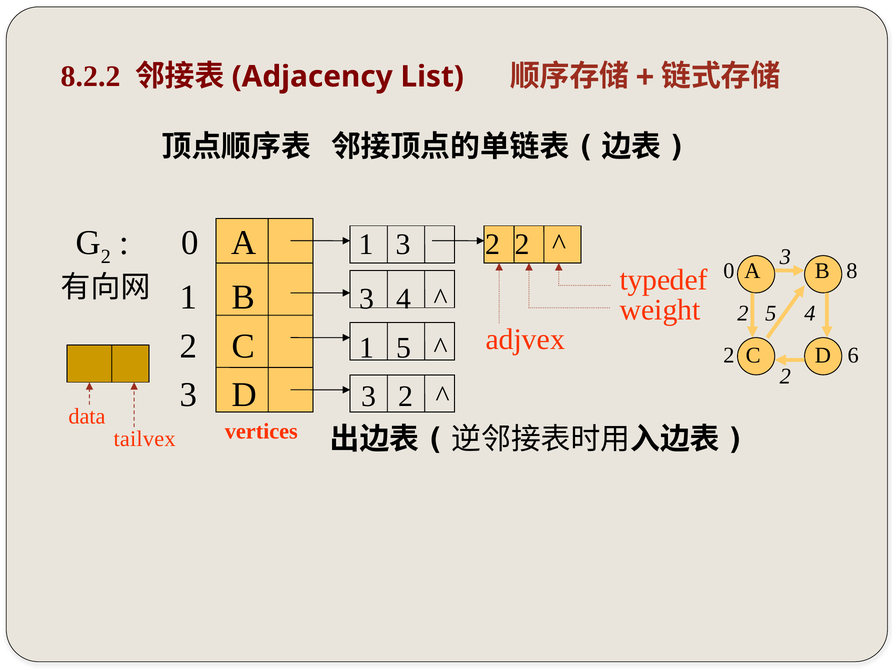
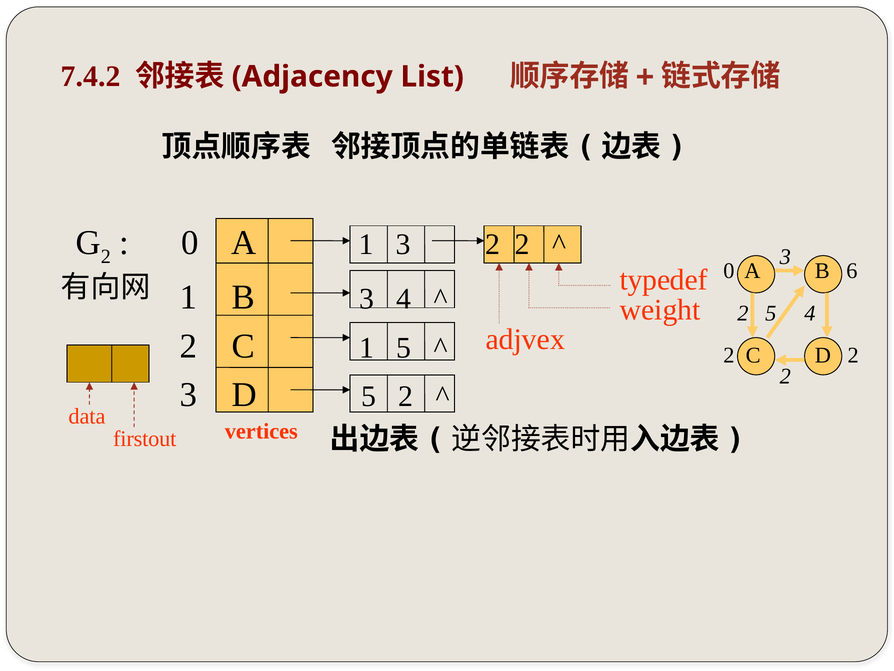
8.2.2: 8.2.2 -> 7.4.2 (91, 77)
8: 8 -> 6 (852, 271)
D 6: 6 -> 2 (853, 355)
D 3: 3 -> 5 (369, 396)
tailvex: tailvex -> firstout (145, 439)
